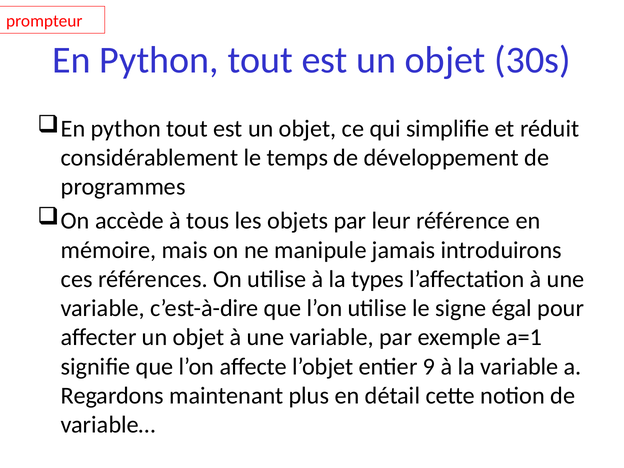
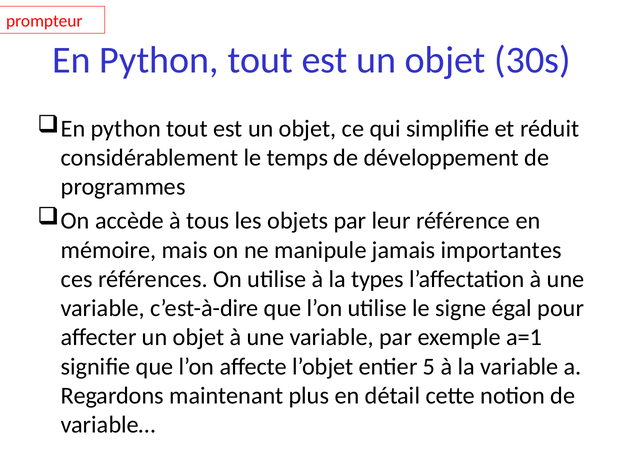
introduirons: introduirons -> importantes (501, 250)
9: 9 -> 5 (429, 367)
